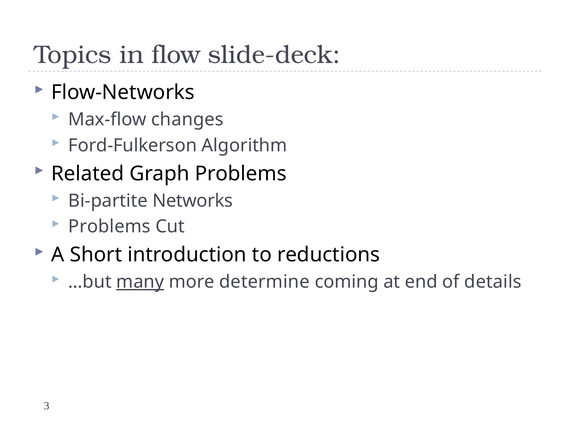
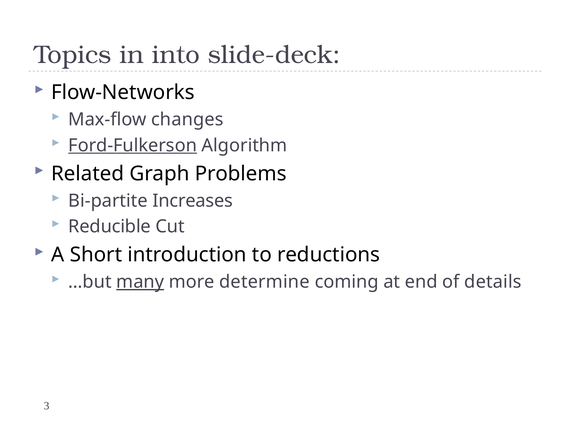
flow: flow -> into (176, 55)
Ford-Fulkerson underline: none -> present (133, 146)
Networks: Networks -> Increases (193, 201)
Problems: Problems -> Reducible (110, 227)
